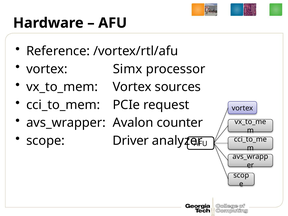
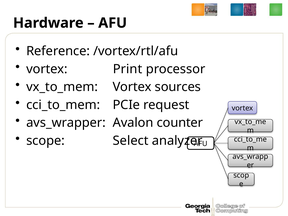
Simx: Simx -> Print (128, 69)
Driver: Driver -> Select (131, 141)
